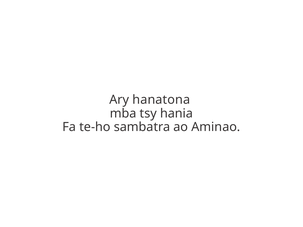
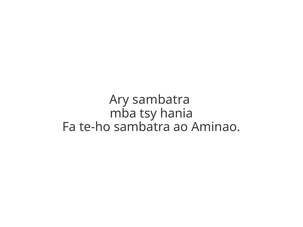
Ary hanatona: hanatona -> sambatra (161, 100)
